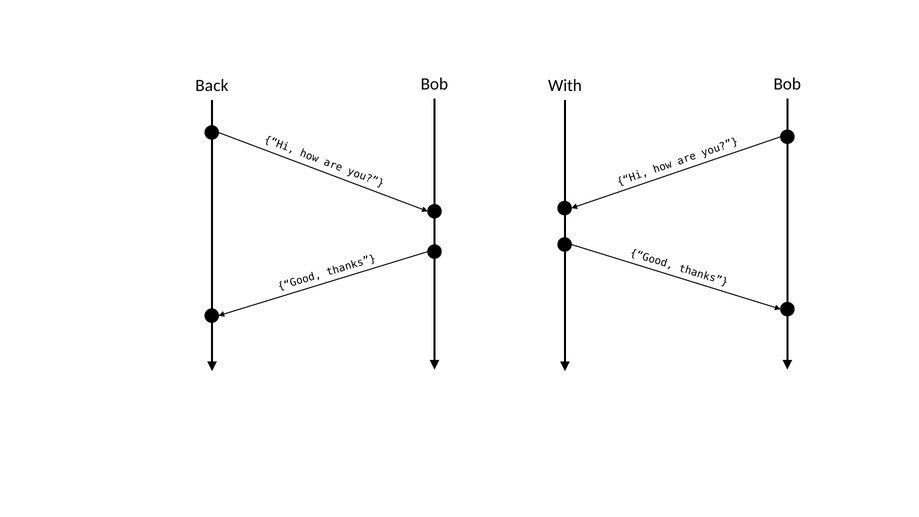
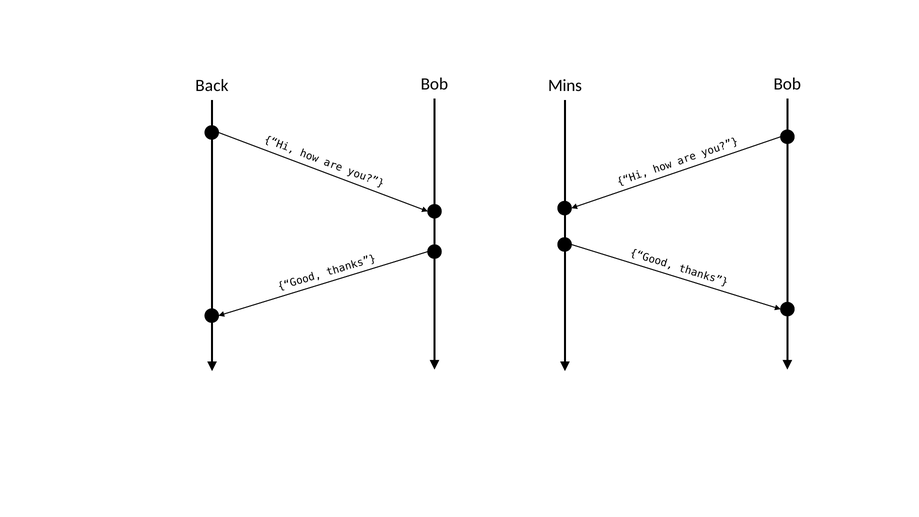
With: With -> Mins (565, 86)
